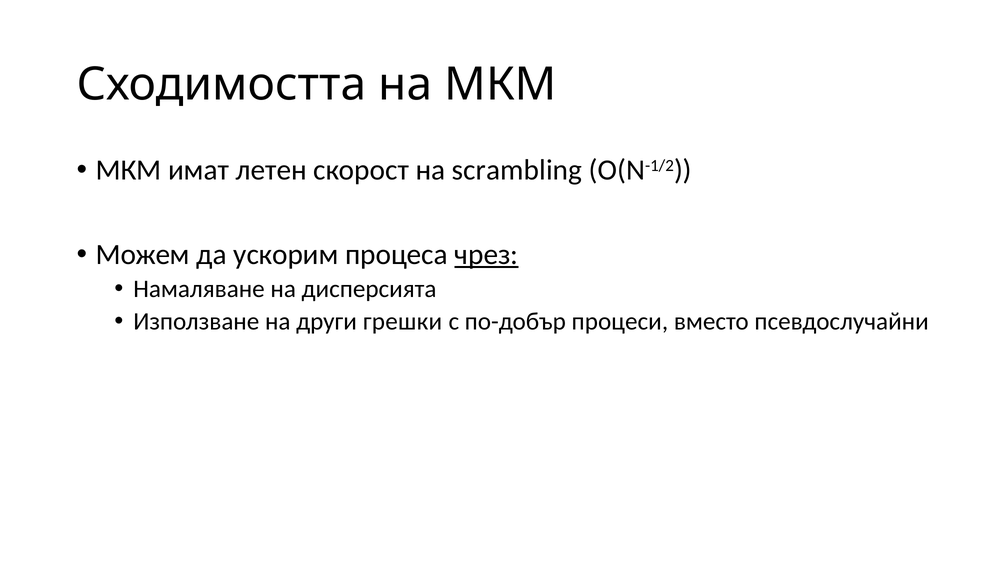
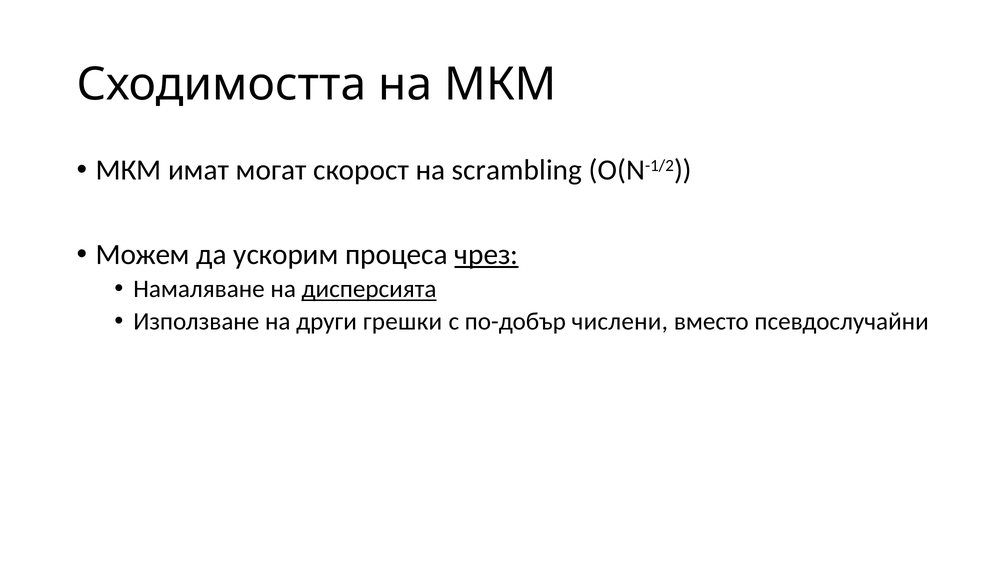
летен: летен -> могат (271, 170)
дисперсията underline: none -> present (369, 289)
процеси: процеси -> числени (620, 322)
